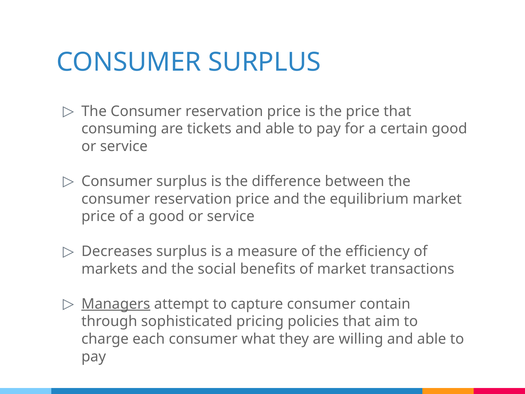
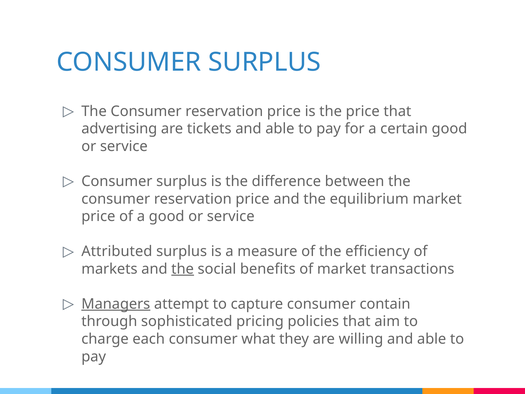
consuming: consuming -> advertising (119, 129)
Decreases: Decreases -> Attributed (117, 251)
the underline: none -> present (183, 269)
